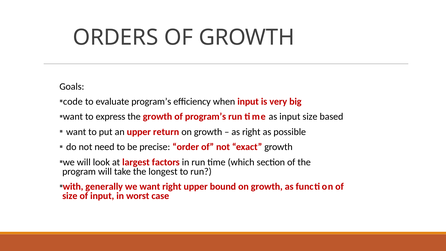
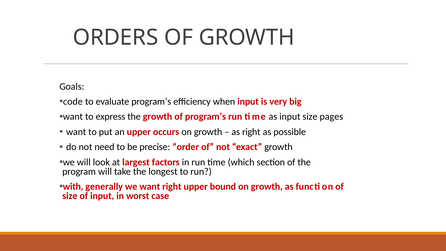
based: based -> pages (331, 117)
return: return -> occurs (166, 132)
